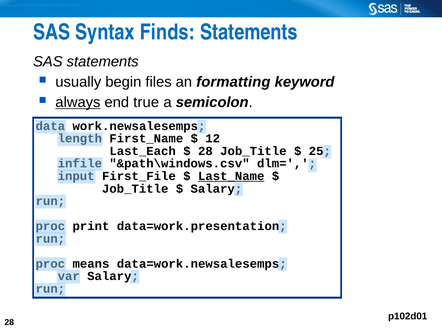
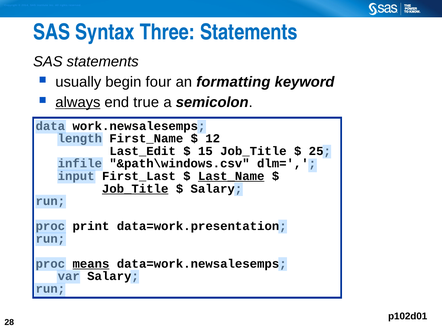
Finds: Finds -> Three (167, 32)
files: files -> four (158, 82)
Last_Each: Last_Each -> Last_Edit (143, 151)
28: 28 -> 15 (205, 151)
First_File: First_File -> First_Last (139, 176)
Job_Title underline: none -> present (135, 189)
means underline: none -> present (91, 264)
